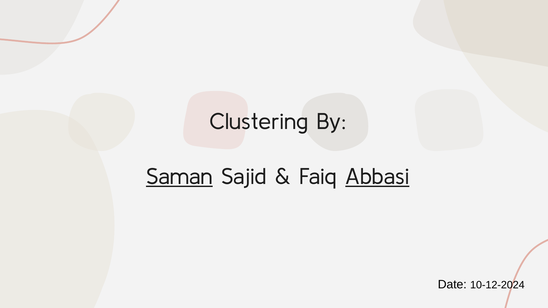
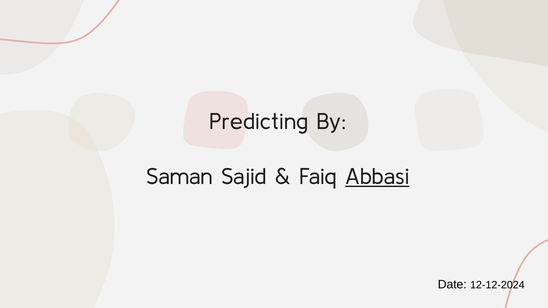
Clustering: Clustering -> Predicting (259, 122)
Saman underline: present -> none (179, 177)
10-12-2024: 10-12-2024 -> 12-12-2024 (497, 285)
